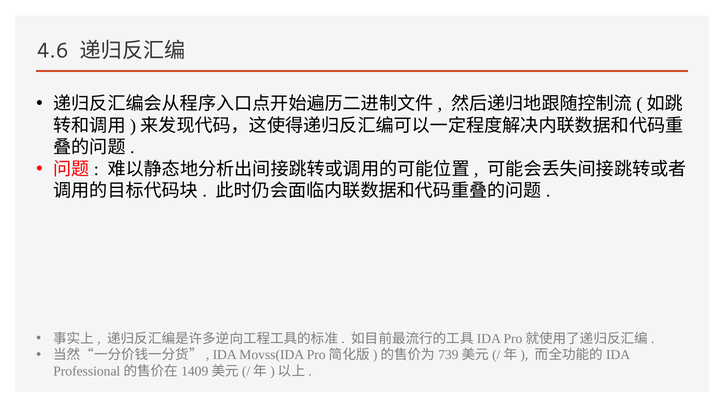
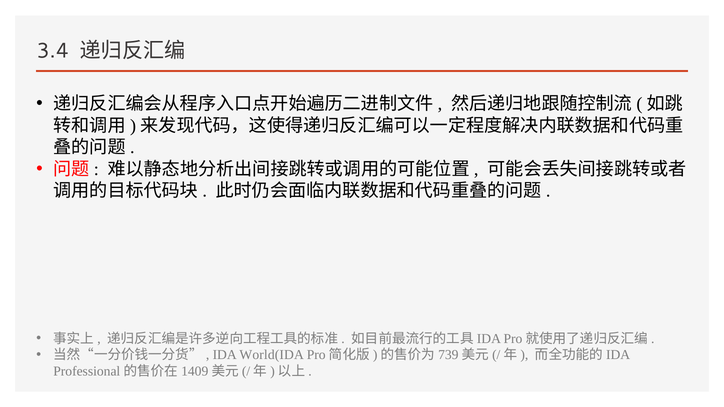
4.6: 4.6 -> 3.4 (53, 51)
Movss(IDA: Movss(IDA -> World(IDA (272, 355)
